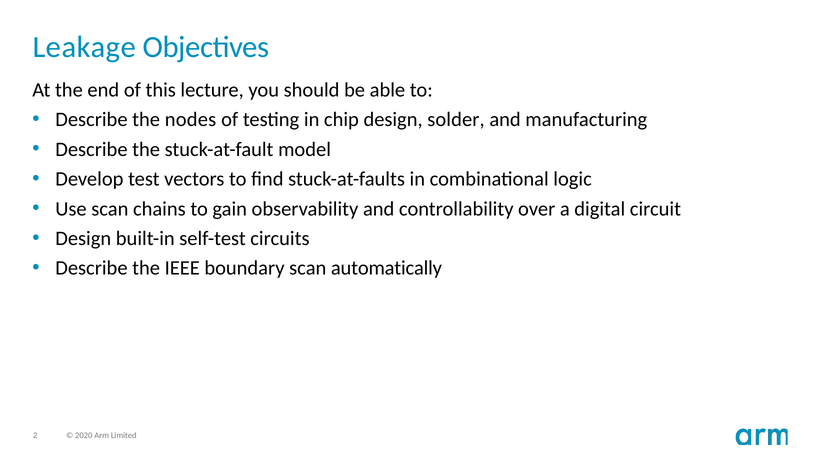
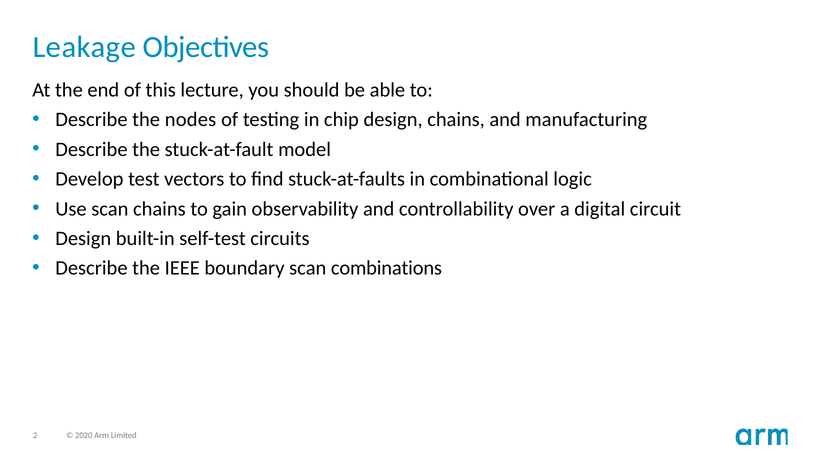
design solder: solder -> chains (456, 120)
automatically: automatically -> combinations (386, 268)
